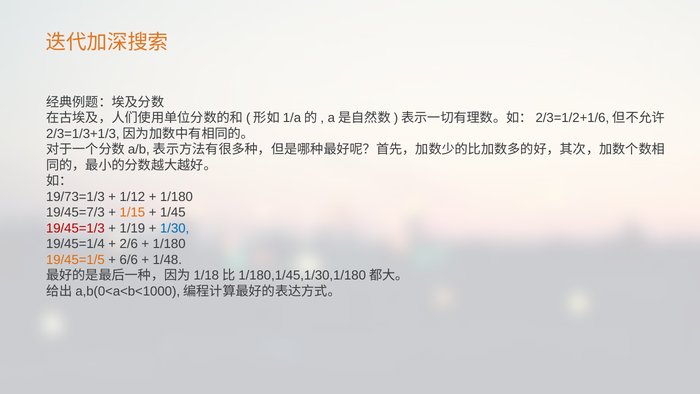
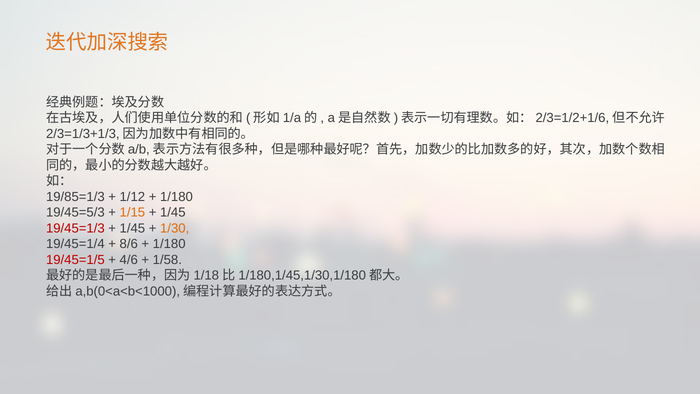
19/73=1/3: 19/73=1/3 -> 19/85=1/3 (75, 197)
19/45=7/3: 19/45=7/3 -> 19/45=5/3 (75, 212)
1/19: 1/19 -> 1/45 (132, 228)
1/30 colour: blue -> orange (175, 228)
2/6: 2/6 -> 8/6 (129, 244)
19/45=1/5 colour: orange -> red (75, 260)
6/6: 6/6 -> 4/6 (129, 260)
1/48: 1/48 -> 1/58 (167, 260)
